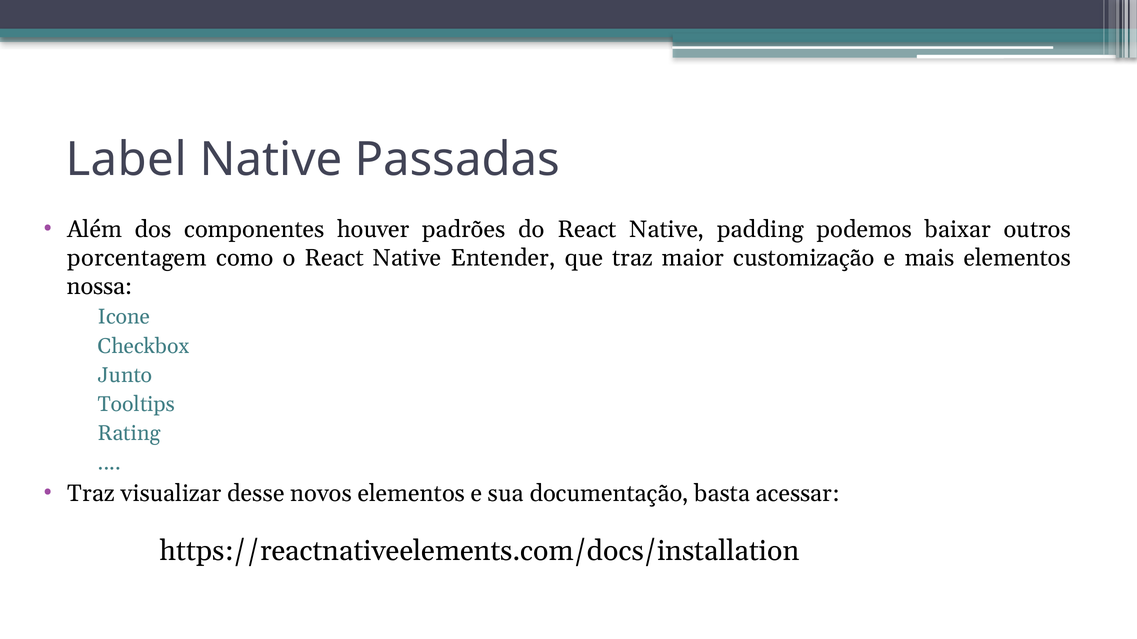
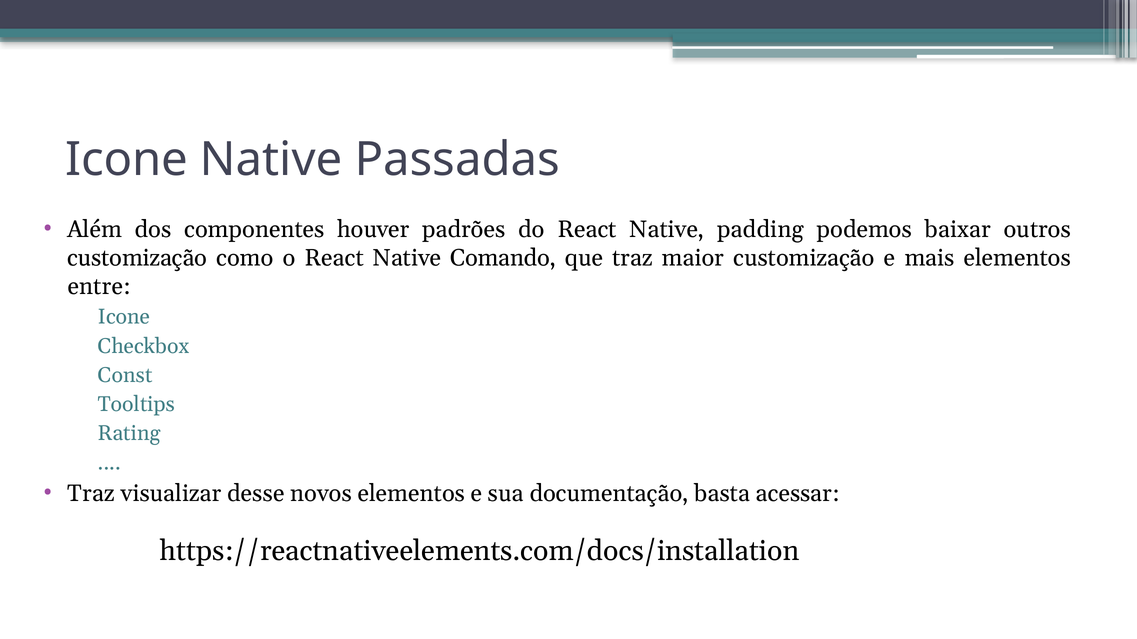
Label: Label -> Icone (127, 160)
porcentagem: porcentagem -> customização (137, 258)
Entender: Entender -> Comando (503, 258)
nossa: nossa -> entre (99, 287)
Junto: Junto -> Const (125, 375)
